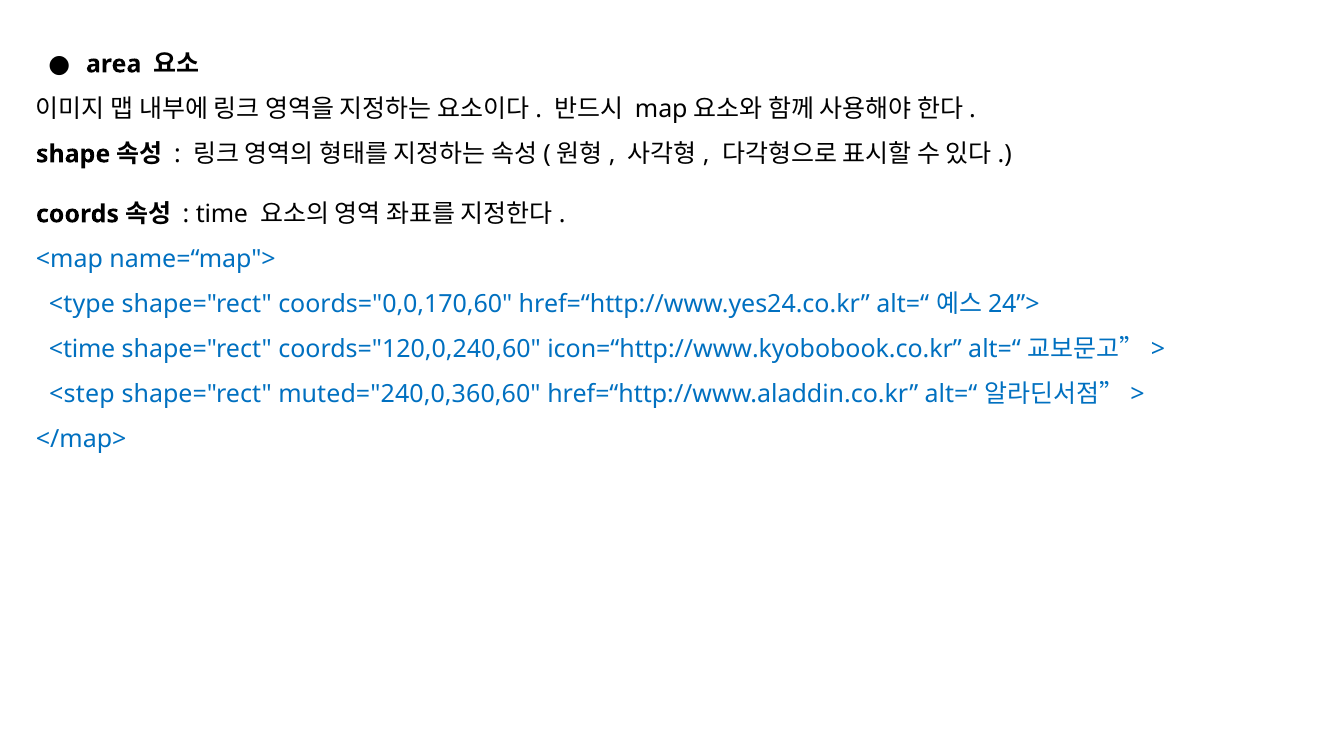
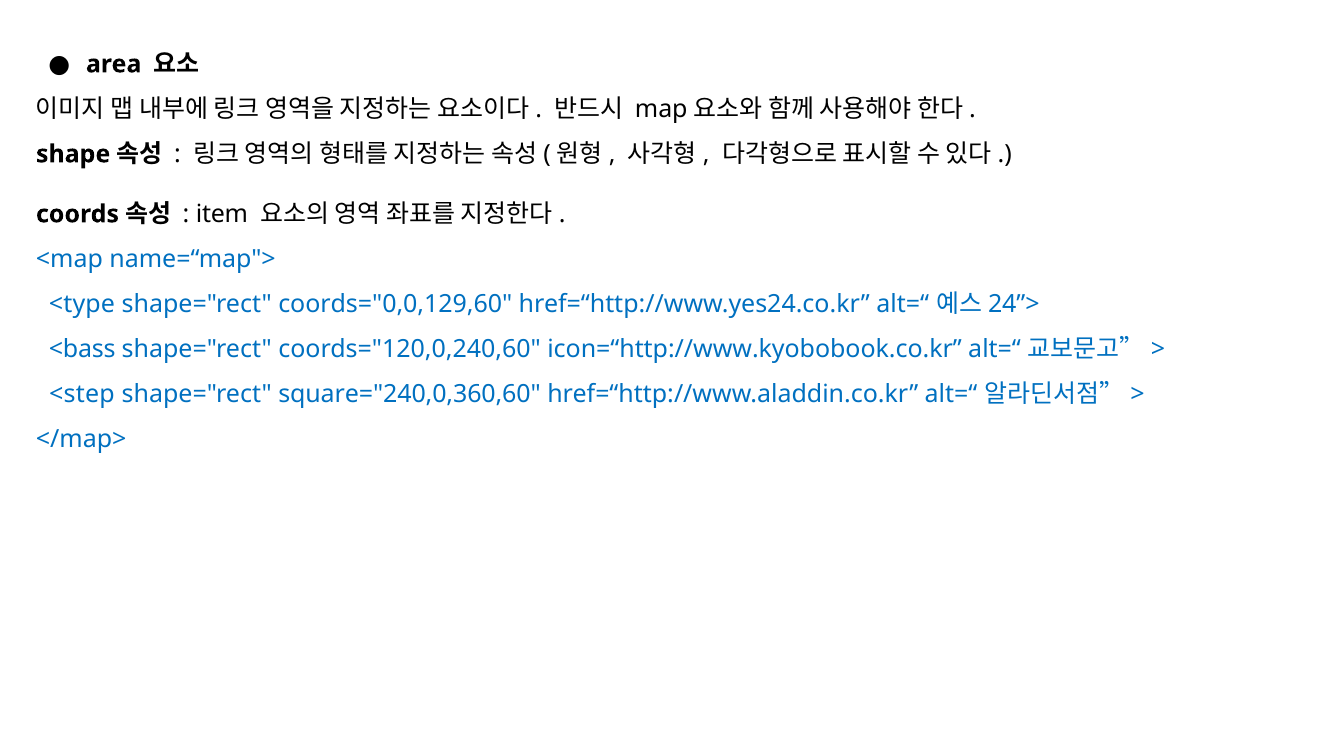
time: time -> item (222, 214)
coords="0,0,170,60: coords="0,0,170,60 -> coords="0,0,129,60 (395, 304)
<time: <time -> <bass (82, 349)
muted="240,0,360,60: muted="240,0,360,60 -> square="240,0,360,60 (410, 394)
